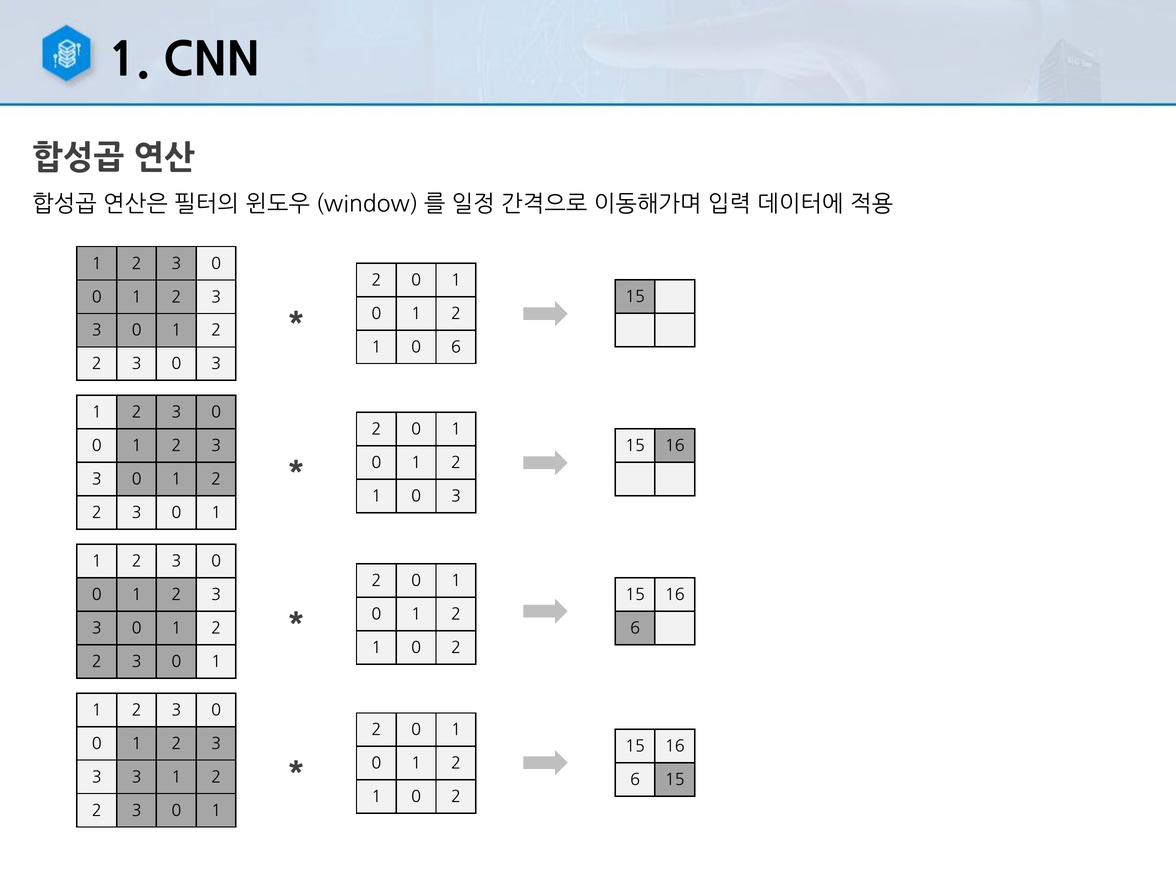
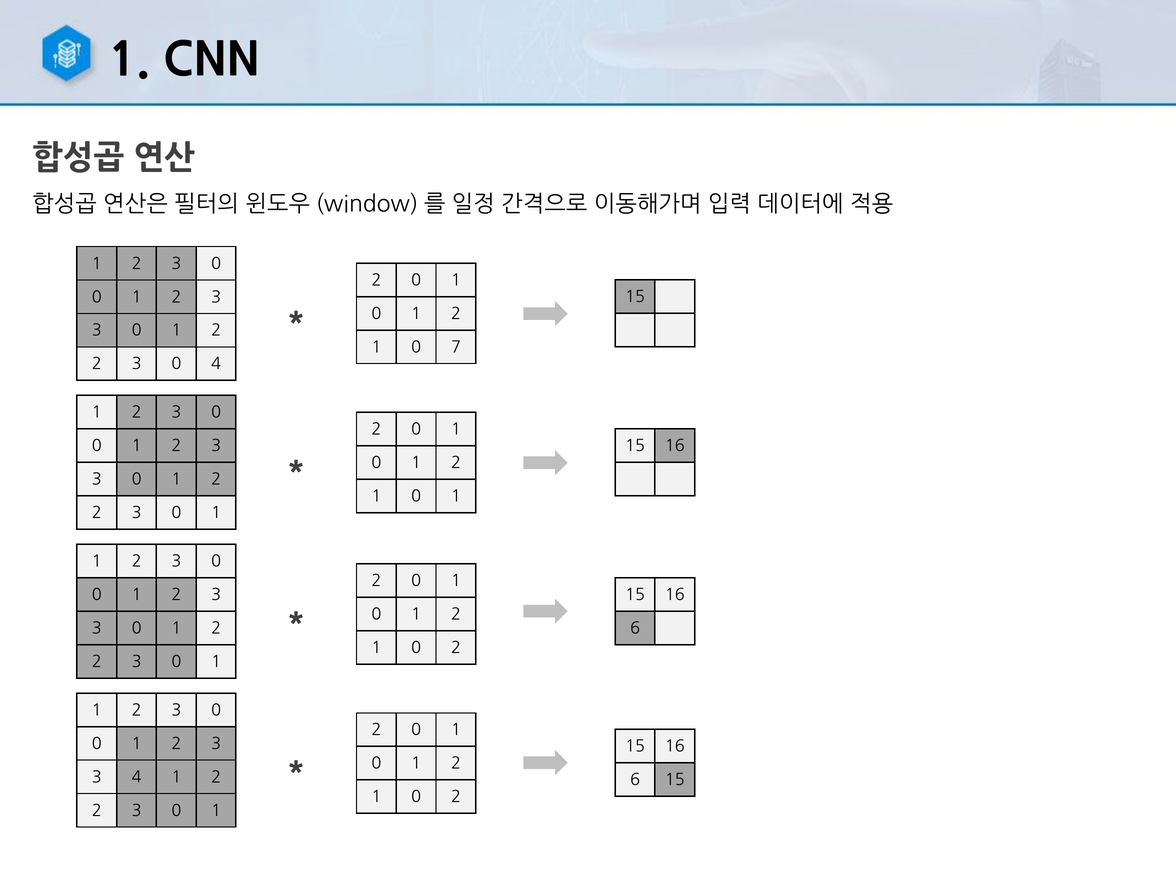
0 6: 6 -> 7 (456, 347)
3 0 3: 3 -> 4 (216, 364)
3: 3 -> 1 (456, 496)
3: 3 -> 4 (137, 777)
